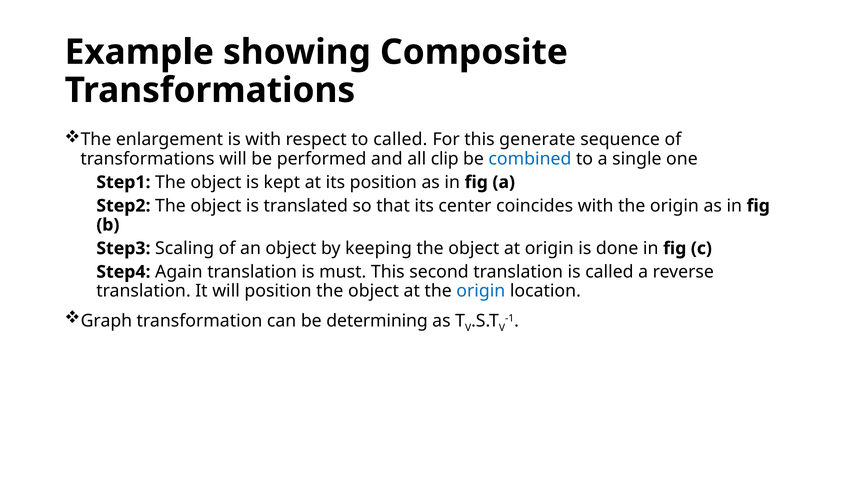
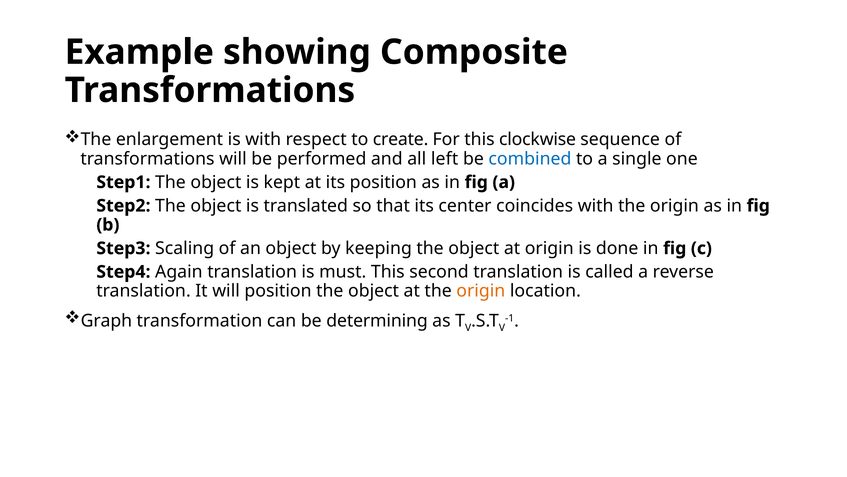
to called: called -> create (401, 139)
generate: generate -> clockwise (538, 139)
clip: clip -> left (445, 159)
origin colour: blue -> orange (481, 291)
